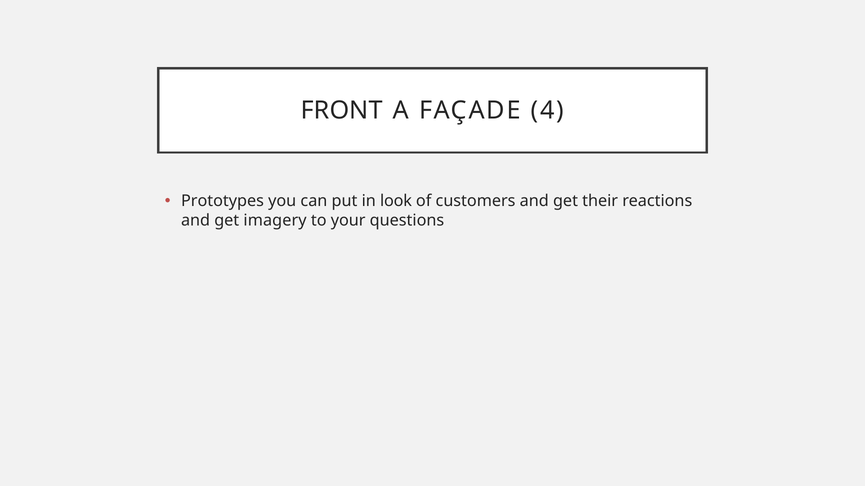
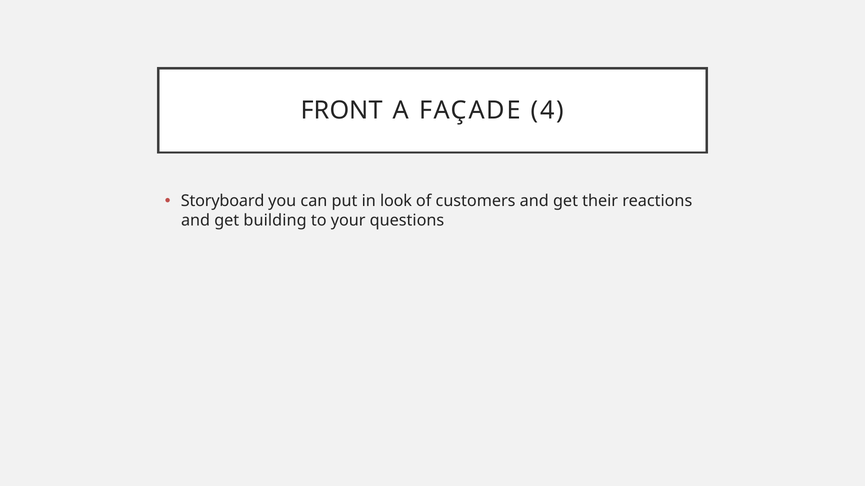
Prototypes: Prototypes -> Storyboard (223, 201)
imagery: imagery -> building (275, 221)
